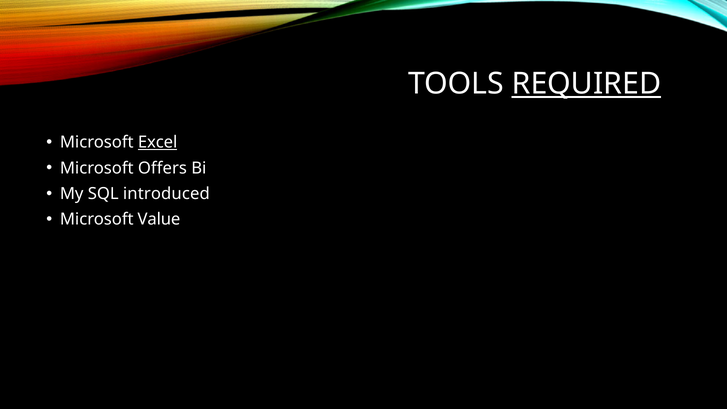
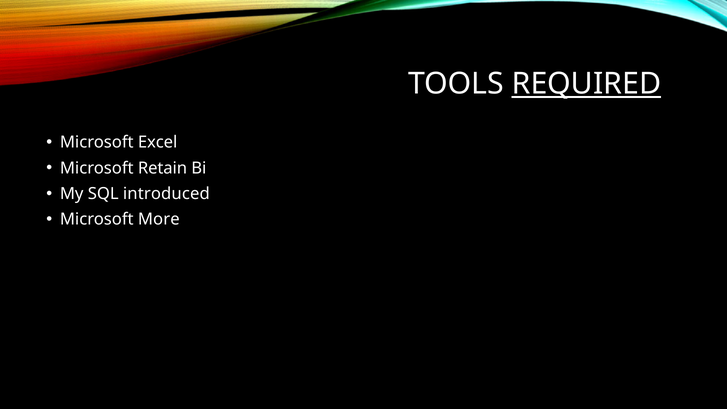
Excel underline: present -> none (158, 142)
Offers: Offers -> Retain (163, 168)
Value: Value -> More (159, 219)
